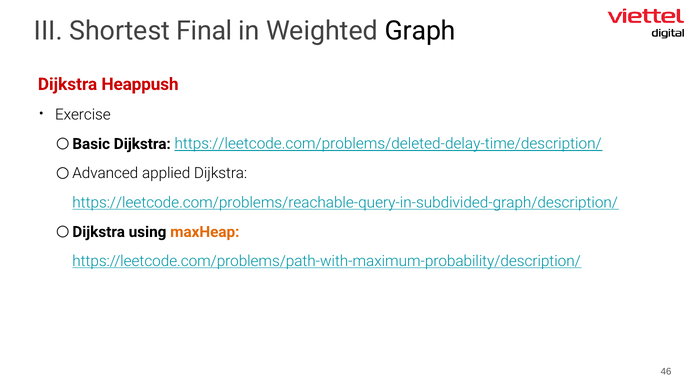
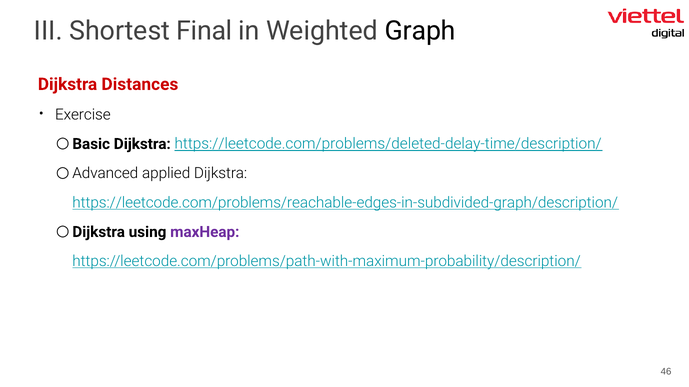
Heappush: Heappush -> Distances (140, 84)
https://leetcode.com/problems/reachable-query-in-subdivided-graph/description/: https://leetcode.com/problems/reachable-query-in-subdivided-graph/description/ -> https://leetcode.com/problems/reachable-edges-in-subdivided-graph/description/ (345, 203)
maxHeap colour: orange -> purple (205, 232)
